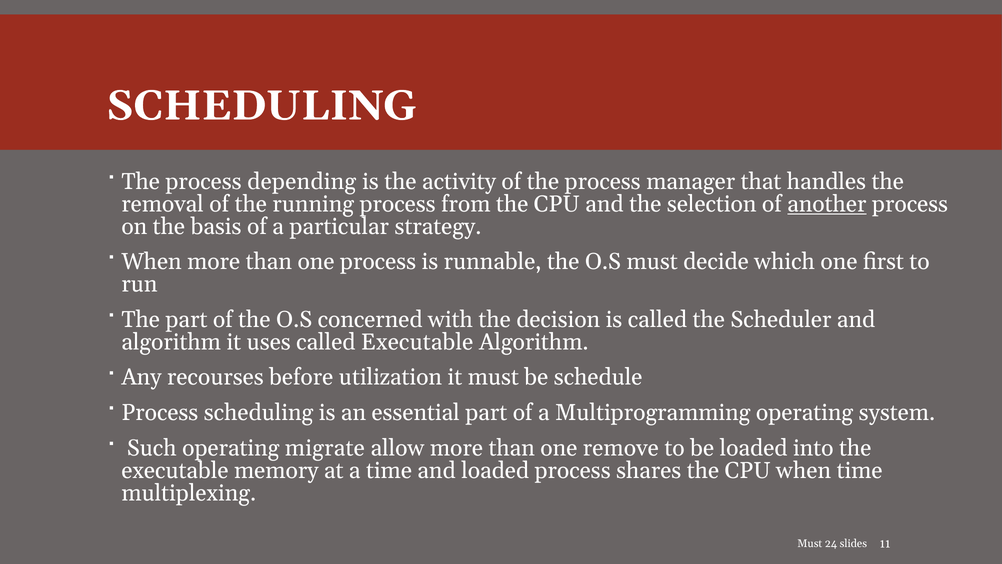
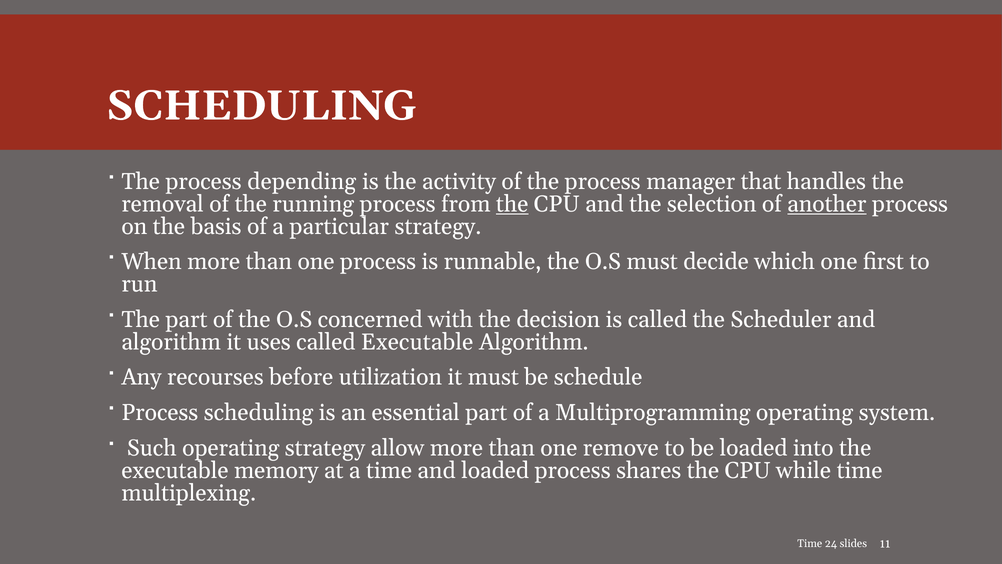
the underline: none -> present (512, 204)
operating migrate: migrate -> strategy (325, 448)
CPU when: when -> while (804, 470)
Must: Must -> Time (810, 543)
